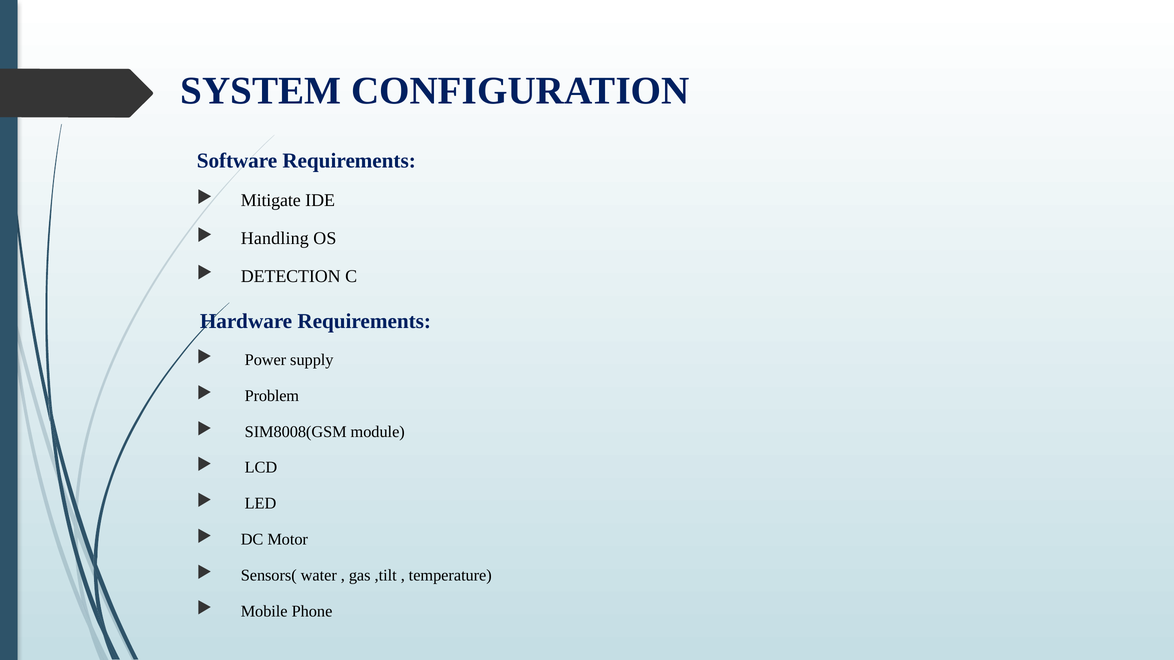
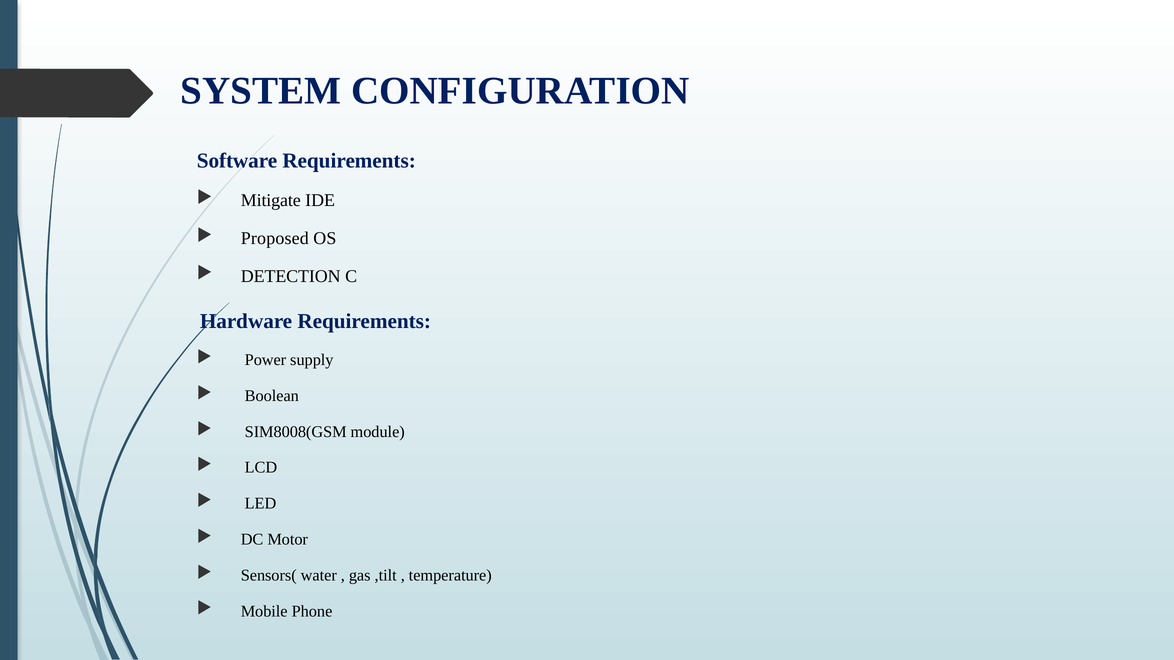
Handling: Handling -> Proposed (275, 238)
Problem: Problem -> Boolean (272, 396)
